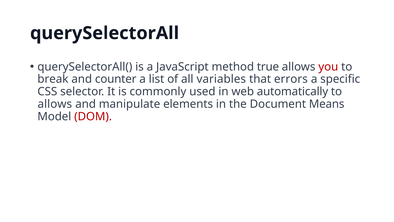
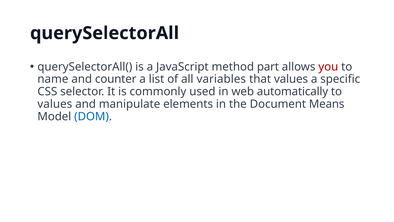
true: true -> part (268, 67)
break: break -> name (53, 79)
that errors: errors -> values (291, 79)
allows: allows -> values (55, 104)
DOM colour: red -> blue (93, 116)
